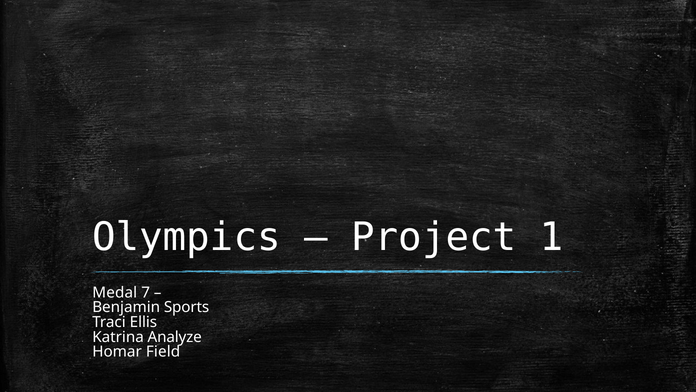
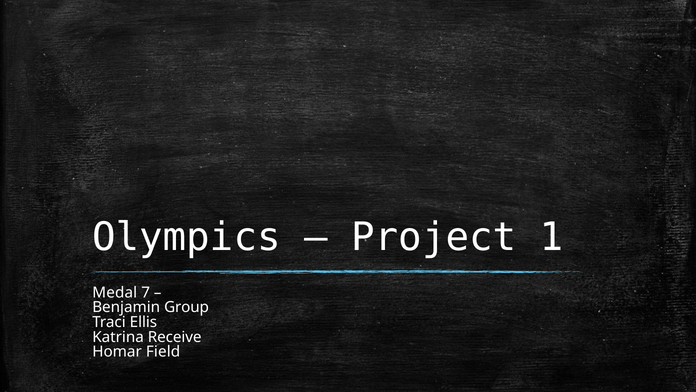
Sports: Sports -> Group (187, 307)
Analyze: Analyze -> Receive (175, 337)
